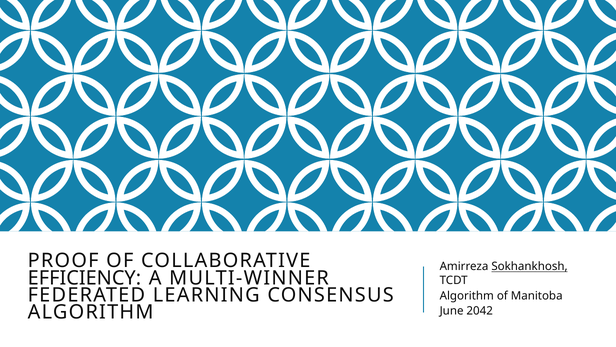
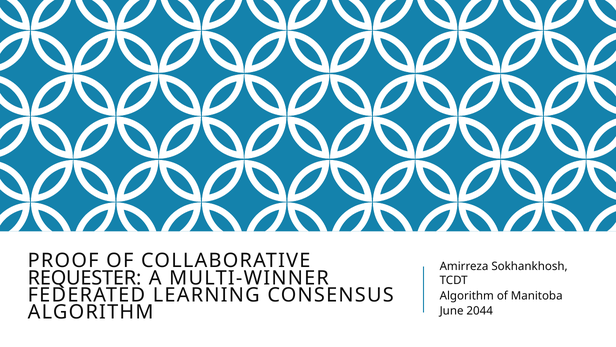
Sokhankhosh underline: present -> none (530, 266)
EFFICIENCY: EFFICIENCY -> REQUESTER (85, 278)
2042: 2042 -> 2044 (480, 310)
